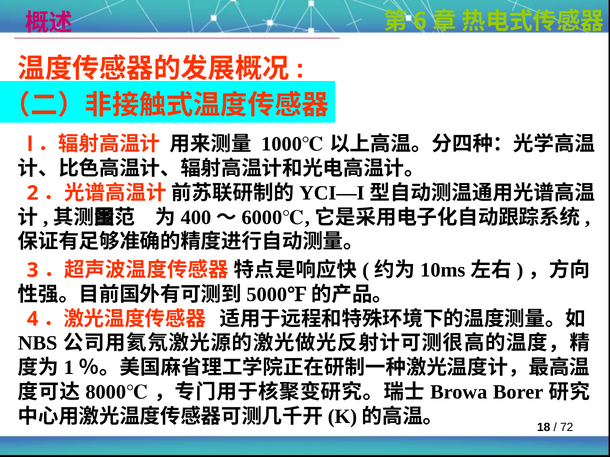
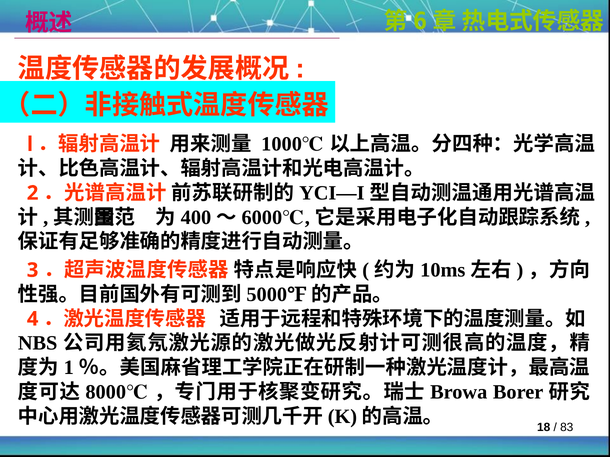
72: 72 -> 83 (567, 428)
